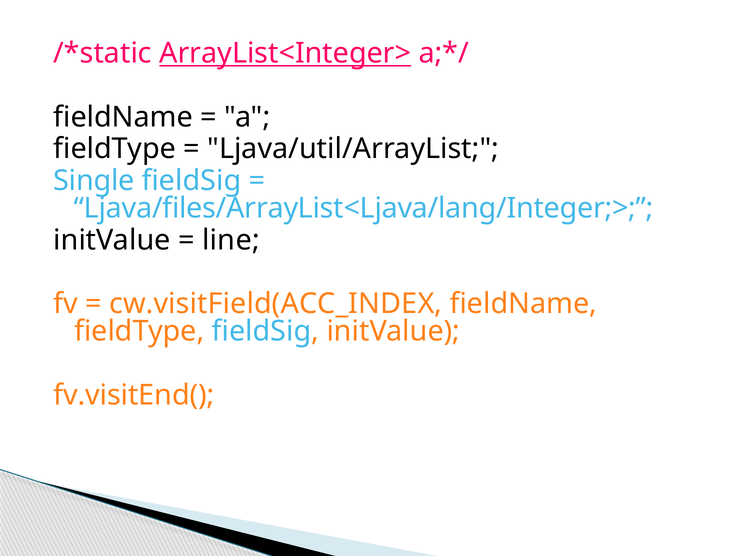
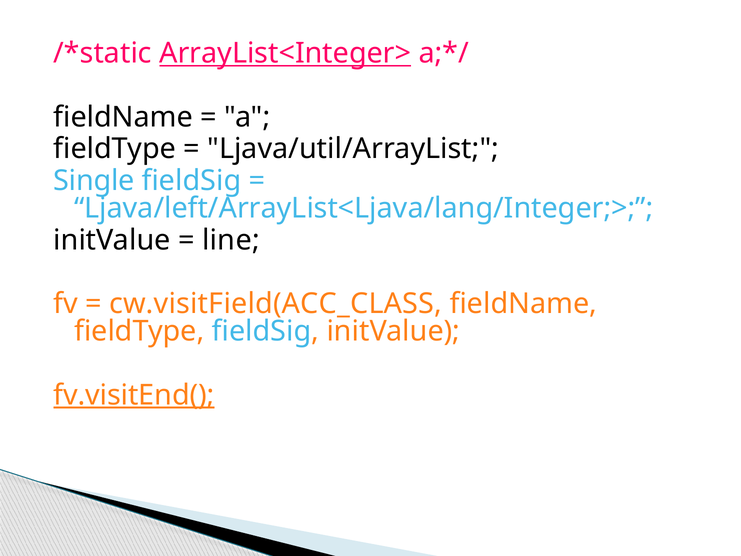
Ljava/files/ArrayList<Ljava/lang/Integer;>: Ljava/files/ArrayList<Ljava/lang/Integer;> -> Ljava/left/ArrayList<Ljava/lang/Integer;> (364, 208)
cw.visitField(ACC_INDEX: cw.visitField(ACC_INDEX -> cw.visitField(ACC_CLASS (276, 304)
fv.visitEnd( underline: none -> present (134, 395)
